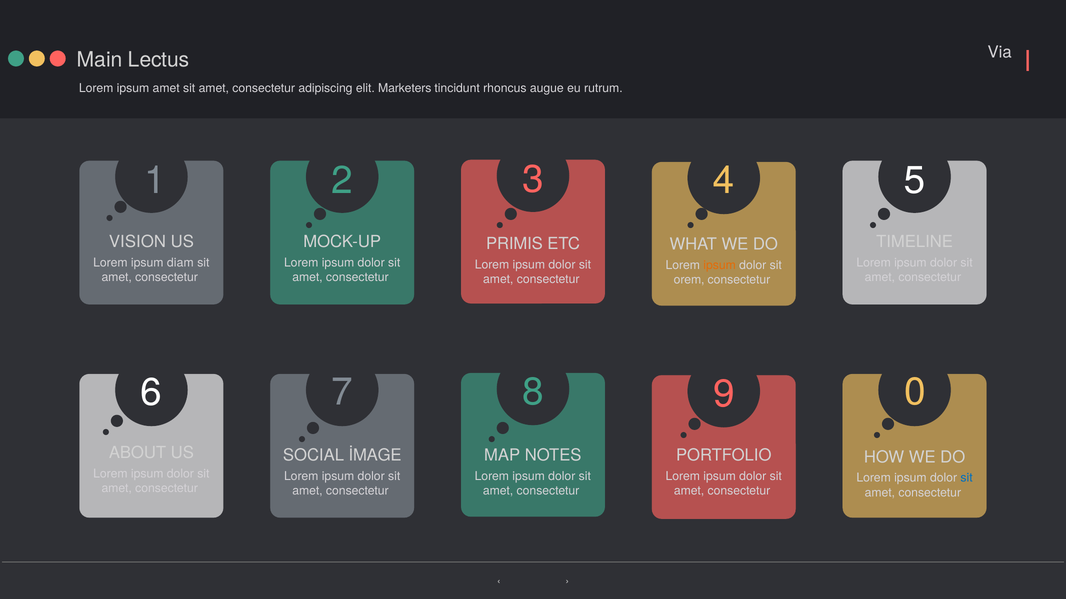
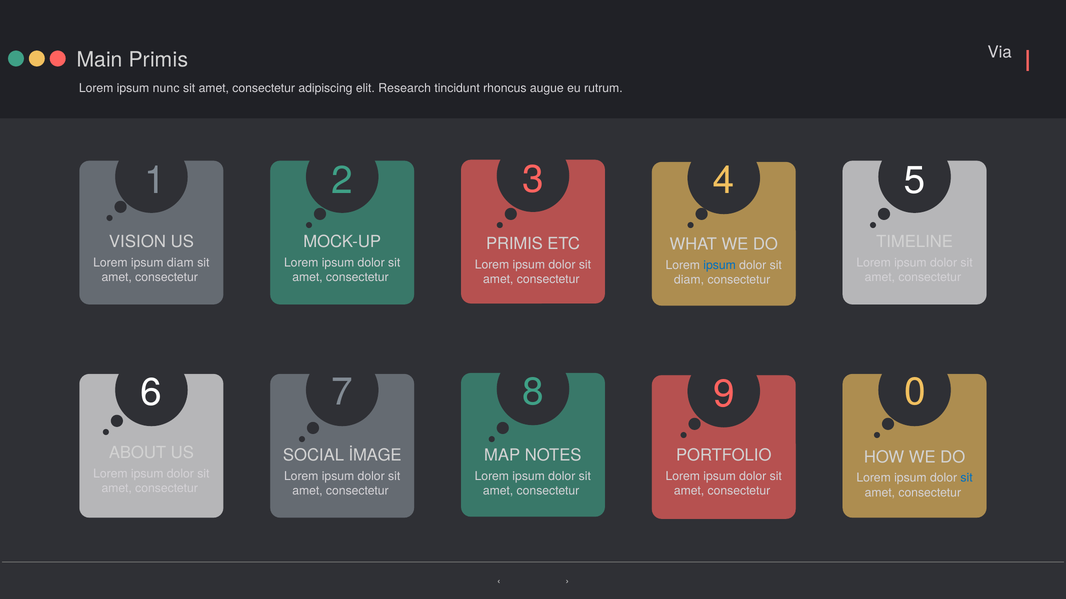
Main Lectus: Lectus -> Primis (158, 60)
ipsum amet: amet -> nunc (166, 88)
Marketers: Marketers -> Research (405, 88)
ipsum colour: orange -> blue (720, 265)
orem: orem -> diam (689, 280)
